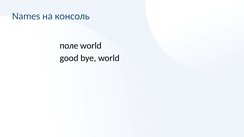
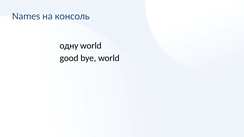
поле: поле -> одну (69, 46)
